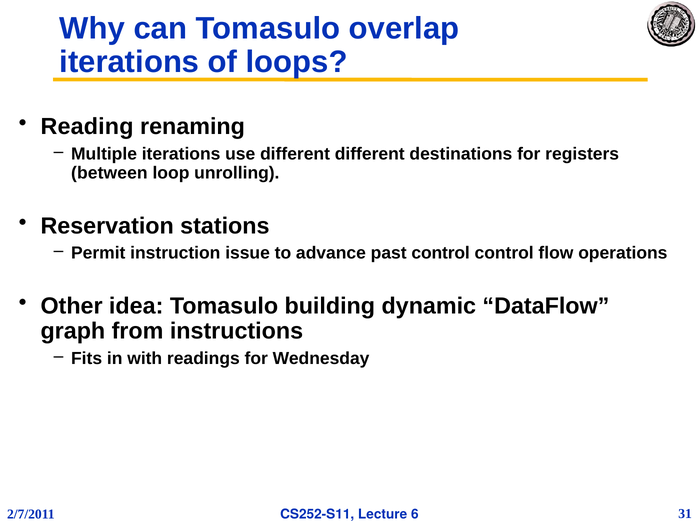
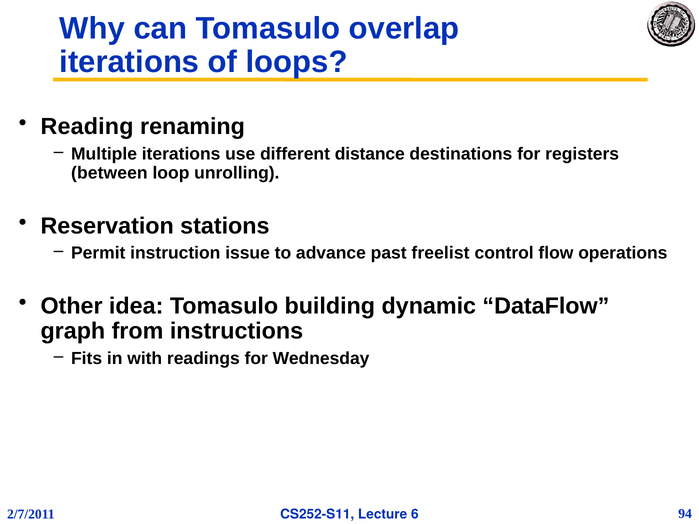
different different: different -> distance (370, 154)
past control: control -> freelist (441, 253)
31: 31 -> 94 (685, 514)
